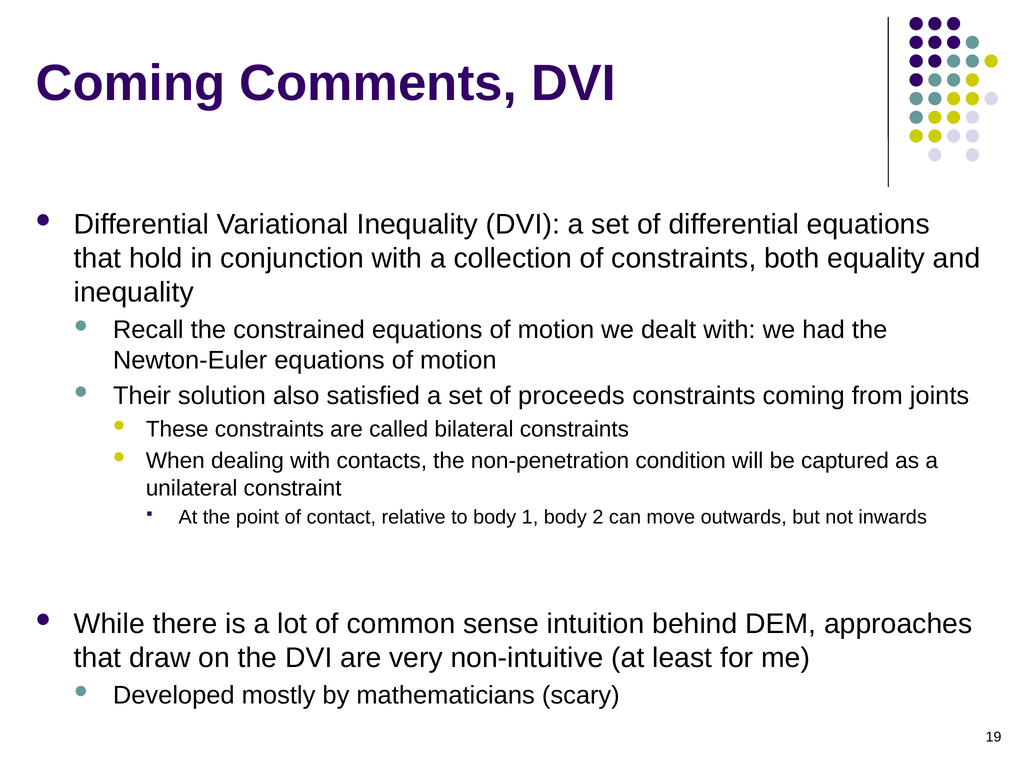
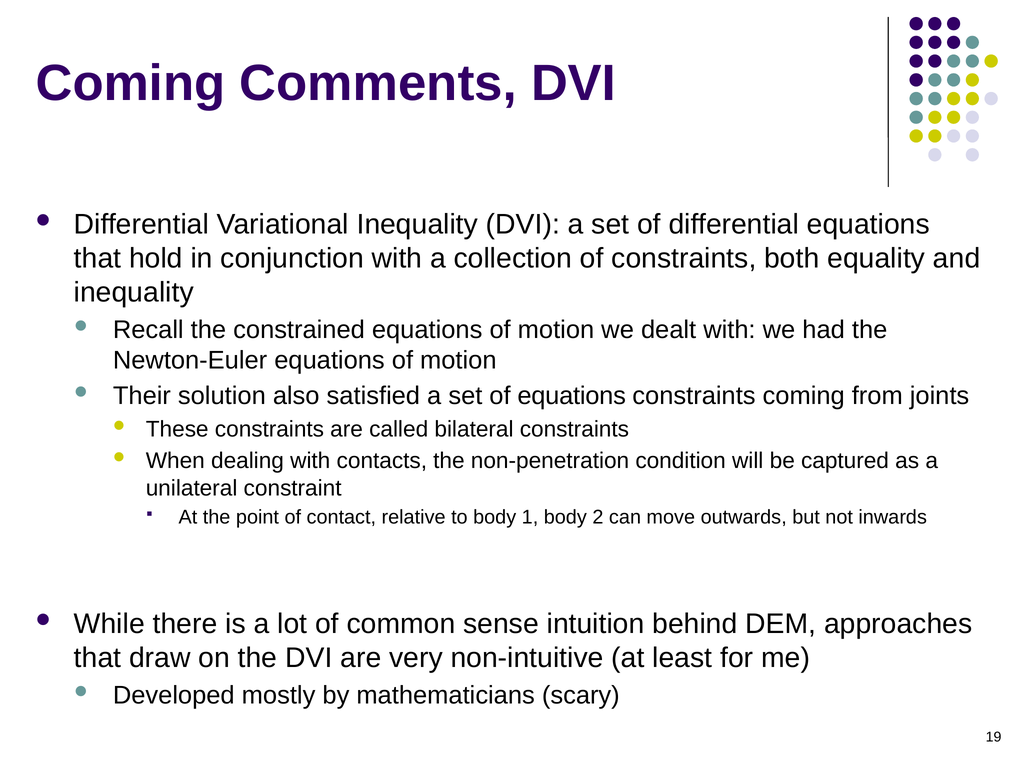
of proceeds: proceeds -> equations (572, 396)
